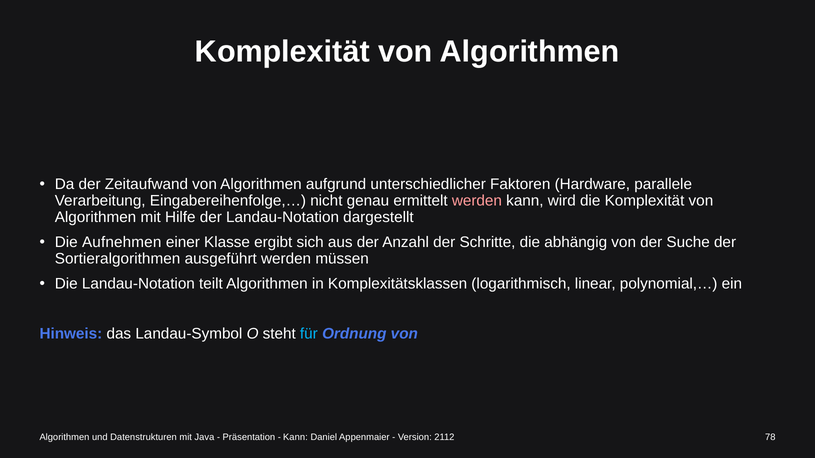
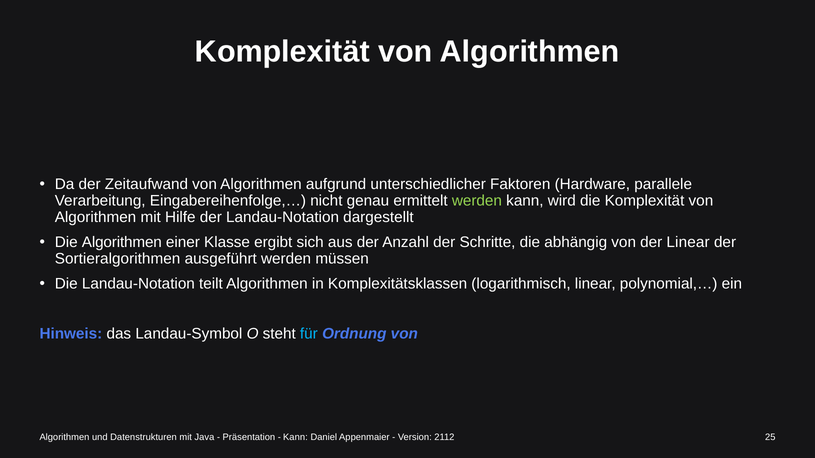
werden colour: pink -> light green (477, 201)
Die Aufnehmen: Aufnehmen -> Algorithmen (122, 242)
der Suche: Suche -> Linear (688, 242)
78: 78 -> 25 (770, 438)
